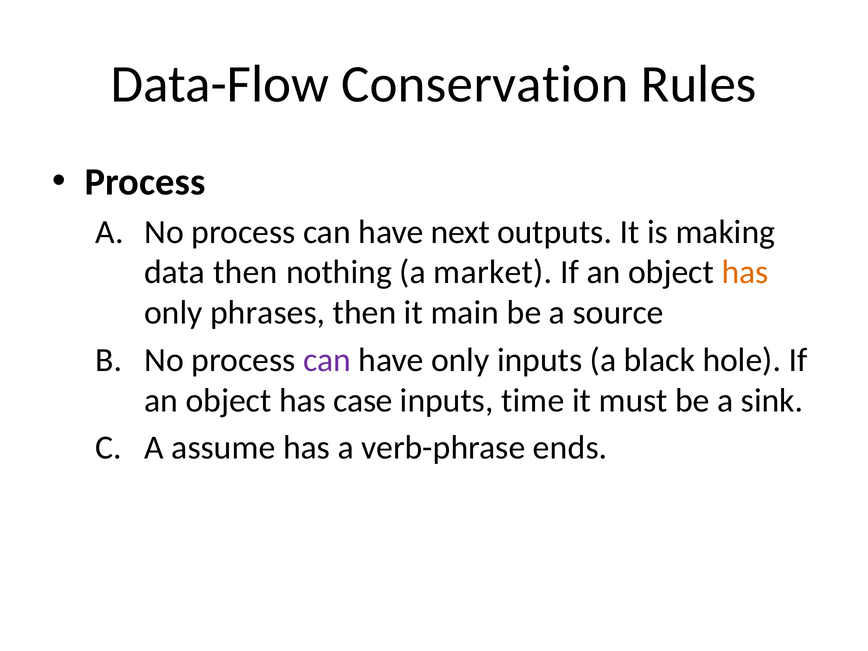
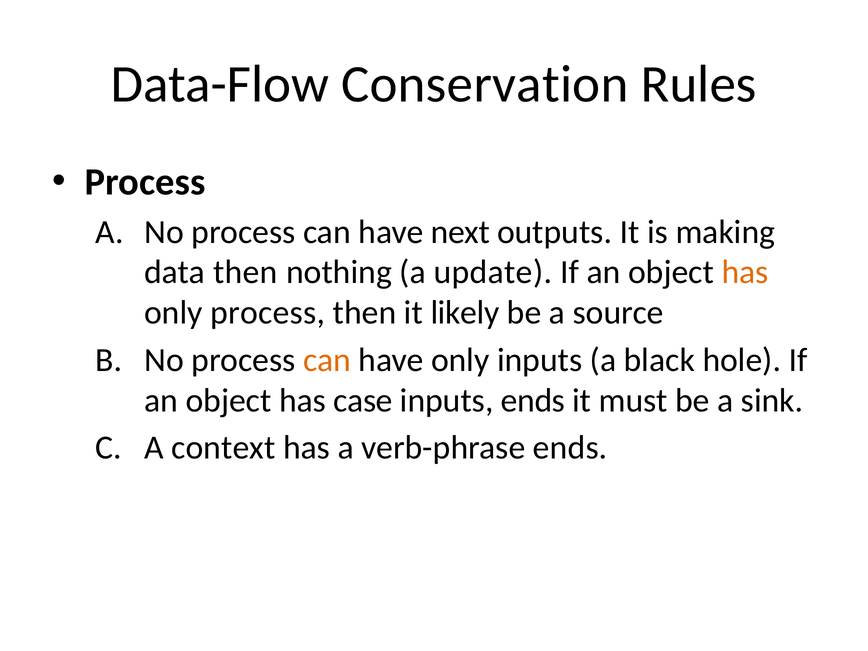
market: market -> update (493, 272)
only phrases: phrases -> process (268, 313)
main: main -> likely (465, 313)
can colour: purple -> orange (327, 360)
inputs time: time -> ends (533, 400)
assume: assume -> context (223, 448)
